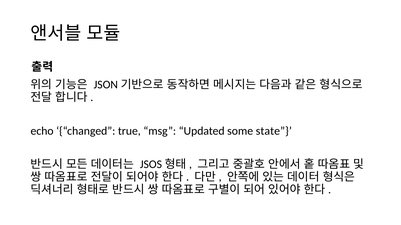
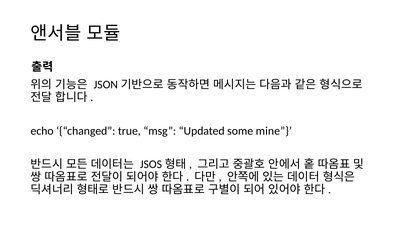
state: state -> mine (274, 131)
